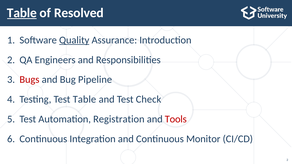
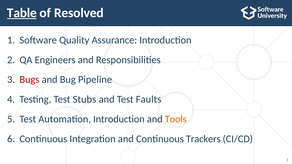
Quality underline: present -> none (74, 40)
Test Table: Table -> Stubs (84, 99)
Check: Check -> Faults (149, 99)
Automation Registration: Registration -> Introduction (119, 119)
Tools colour: red -> orange (176, 119)
Monitor: Monitor -> Trackers (203, 139)
